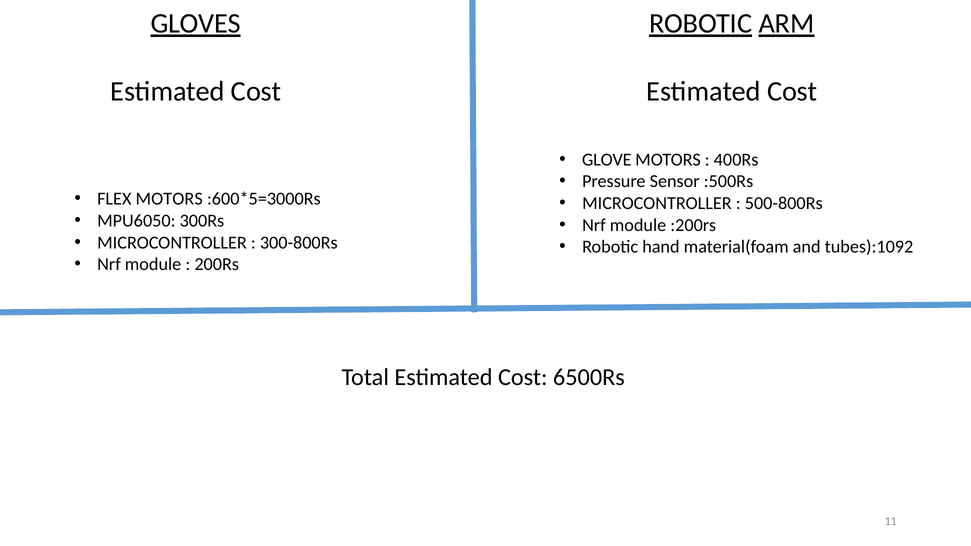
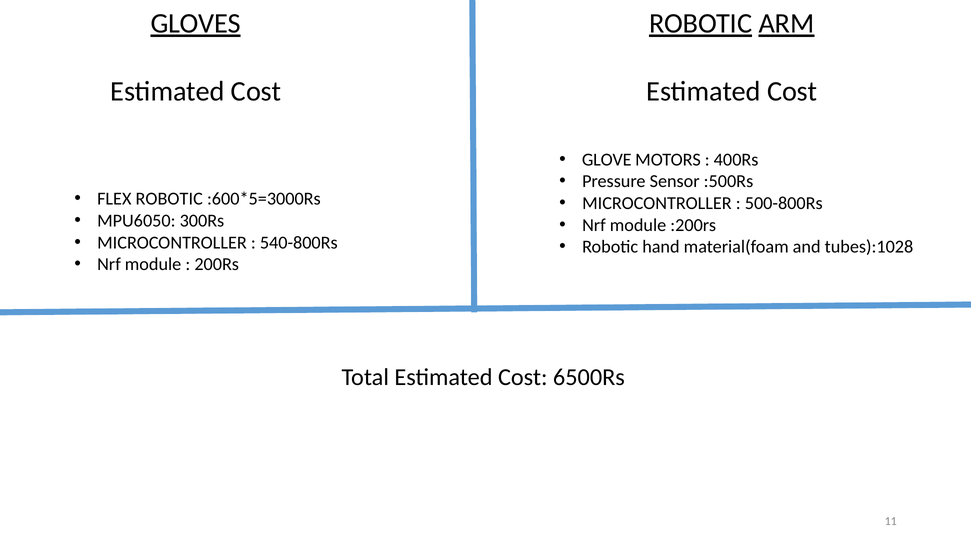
FLEX MOTORS: MOTORS -> ROBOTIC (169, 199)
300-800Rs: 300-800Rs -> 540-800Rs (299, 243)
tubes):1092: tubes):1092 -> tubes):1028 (869, 247)
